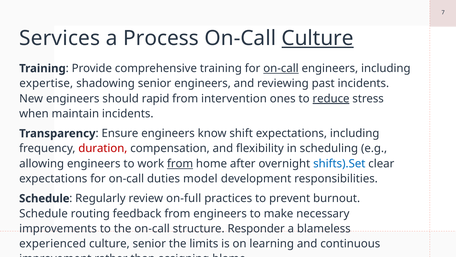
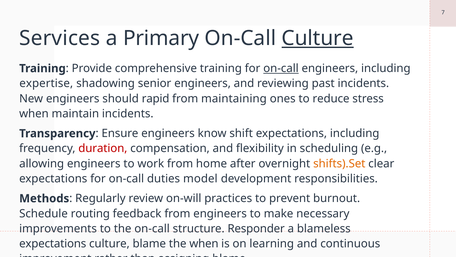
Process: Process -> Primary (161, 38)
intervention: intervention -> maintaining (234, 98)
reduce underline: present -> none (331, 98)
from underline: present -> none (180, 163)
shifts).Set colour: blue -> orange (339, 163)
Schedule: Schedule -> Methods (44, 198)
on-full: on-full -> on-will (184, 198)
experienced: experienced -> expectations (53, 243)
culture senior: senior -> blame (149, 243)
the limits: limits -> when (204, 243)
